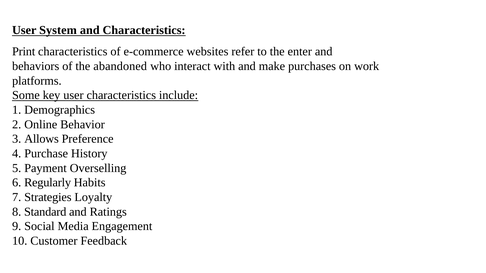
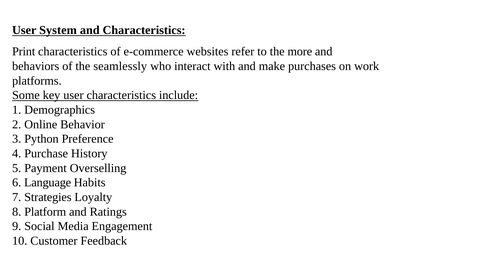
enter: enter -> more (300, 52)
abandoned: abandoned -> seamlessly (120, 66)
Allows: Allows -> Python (41, 139)
Regularly: Regularly -> Language (48, 183)
Standard: Standard -> Platform (45, 212)
